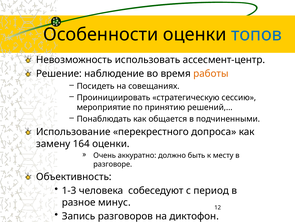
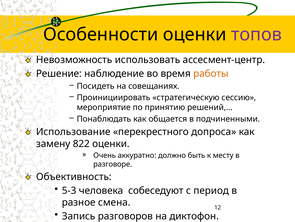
топов colour: blue -> purple (256, 34)
164: 164 -> 822 (81, 143)
1-3: 1-3 -> 5-3 (69, 190)
минус: минус -> смена (114, 202)
